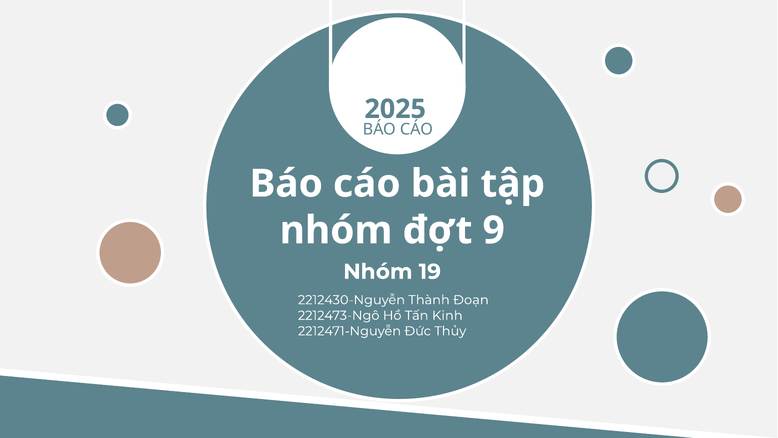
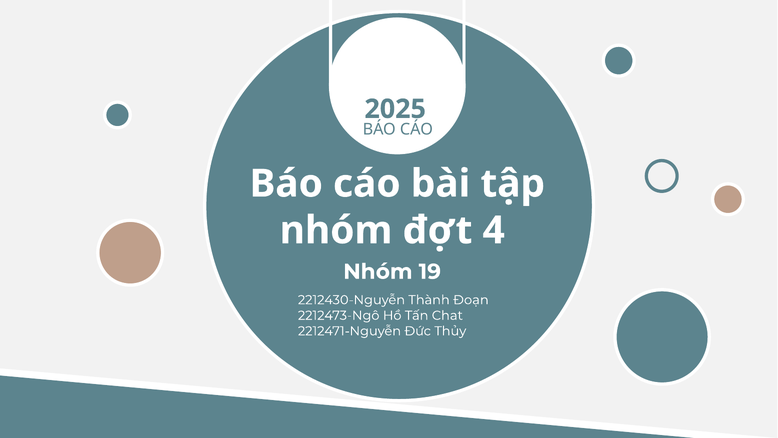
9: 9 -> 4 (494, 230)
Kinh: Kinh -> Chat (447, 315)
